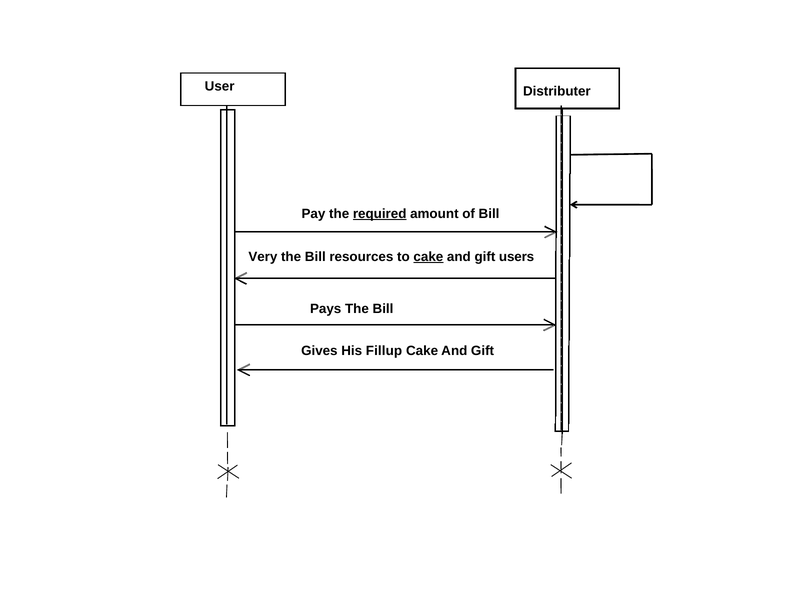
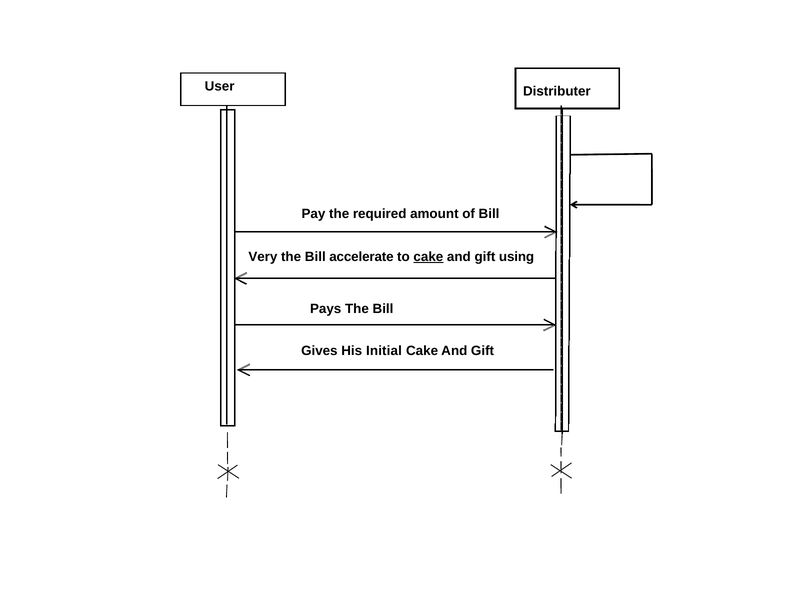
required underline: present -> none (380, 214)
resources: resources -> accelerate (361, 257)
users: users -> using (517, 257)
Fillup: Fillup -> Initial (384, 351)
